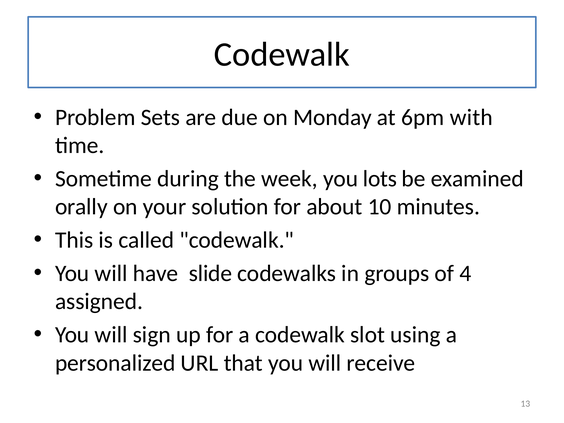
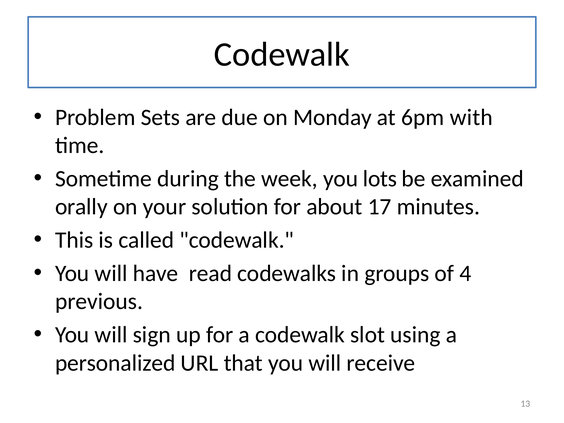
10: 10 -> 17 (380, 207)
slide: slide -> read (210, 273)
assigned: assigned -> previous (99, 302)
